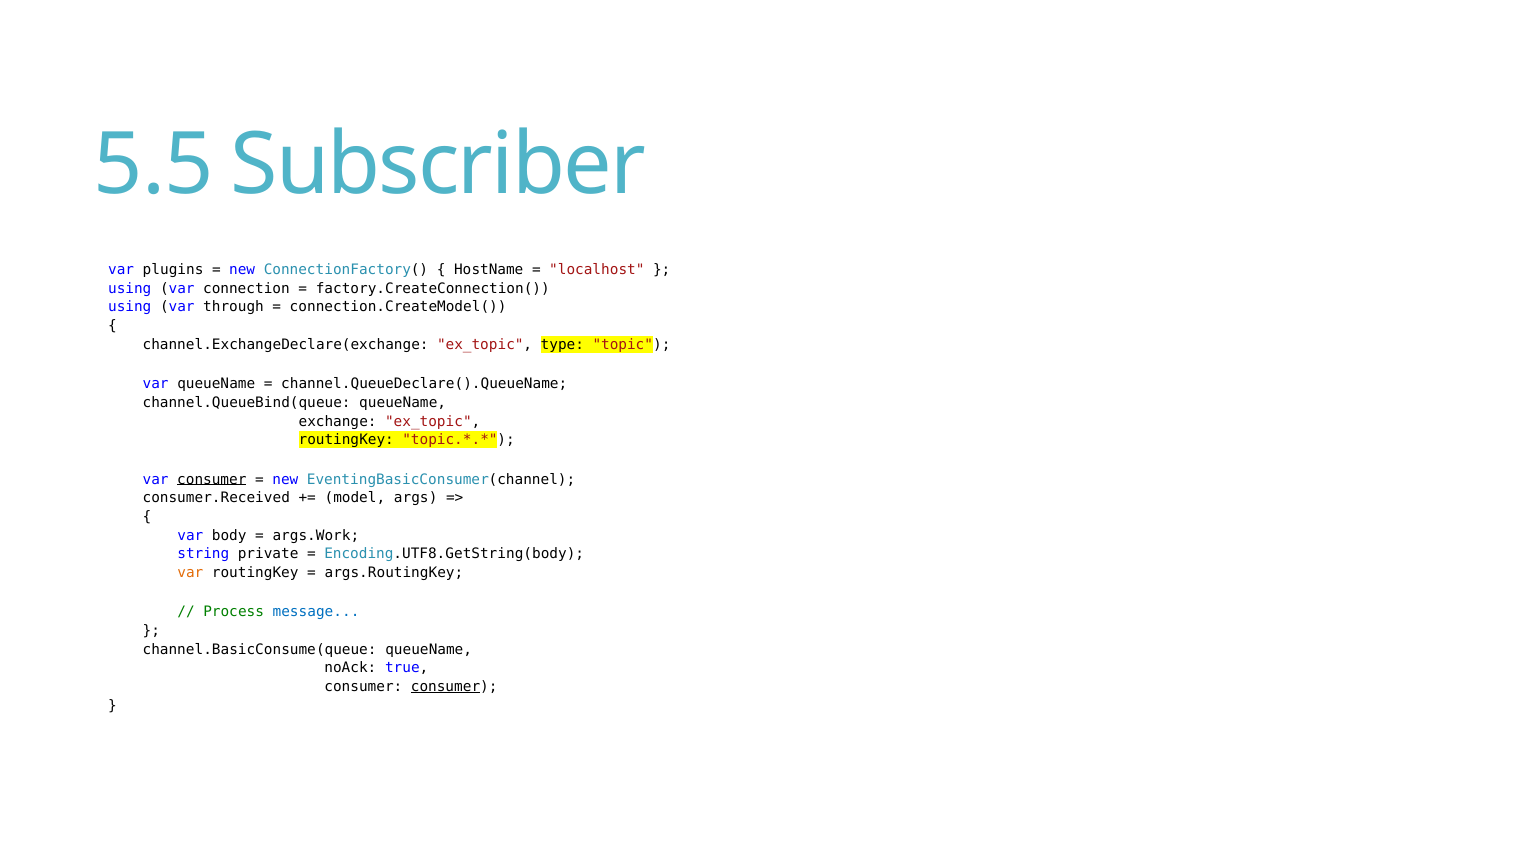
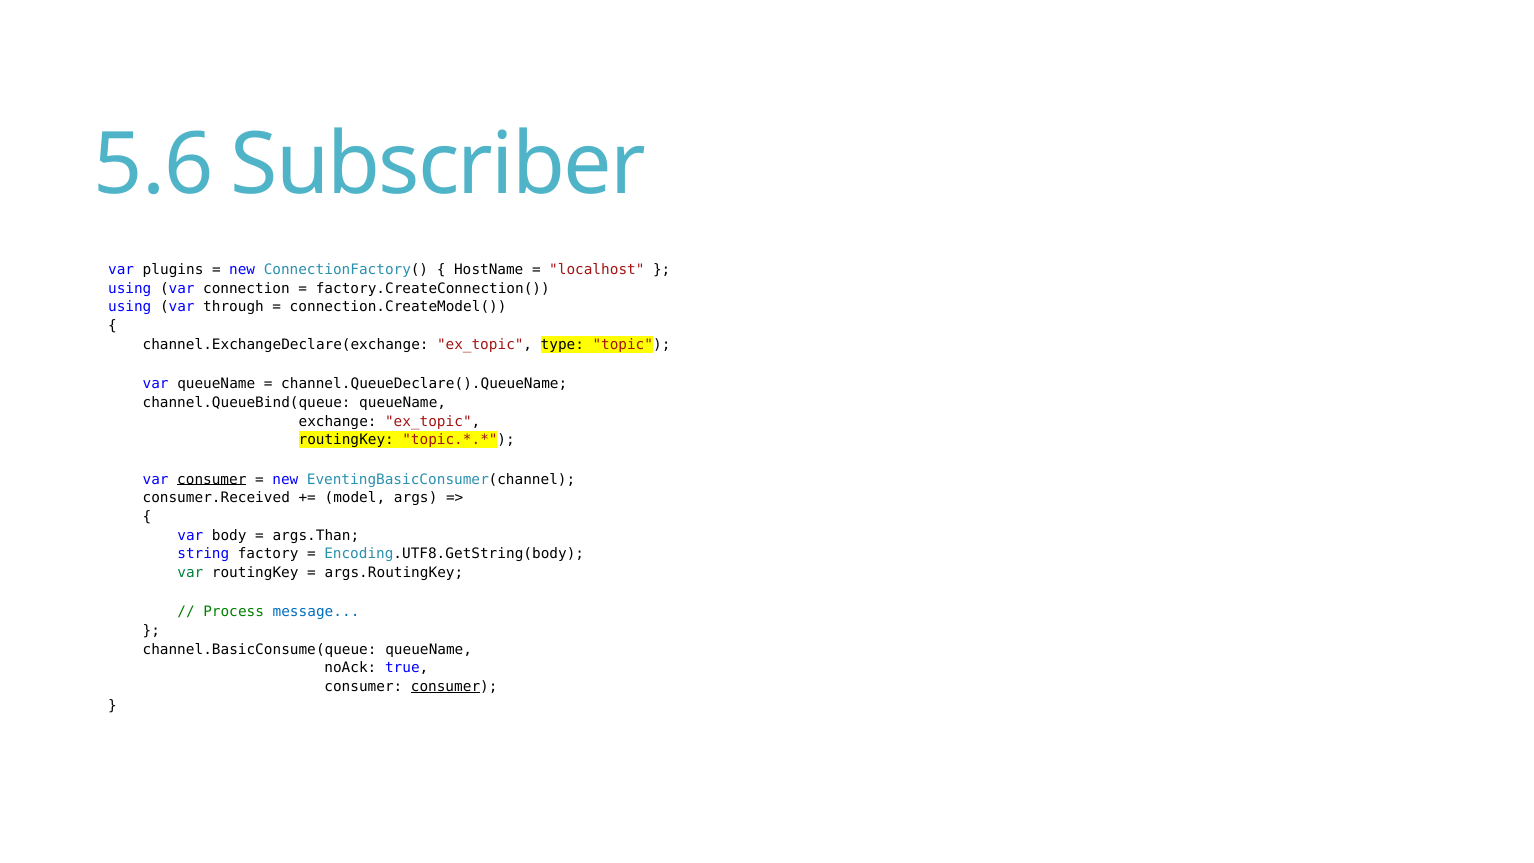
5.5: 5.5 -> 5.6 (154, 165)
args.Work: args.Work -> args.Than (316, 535)
private: private -> factory (268, 554)
var colour: orange -> green (190, 573)
